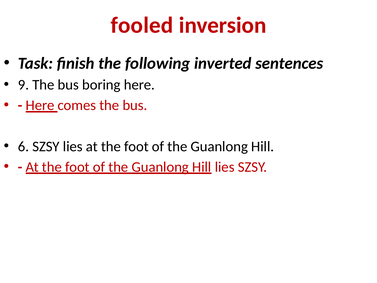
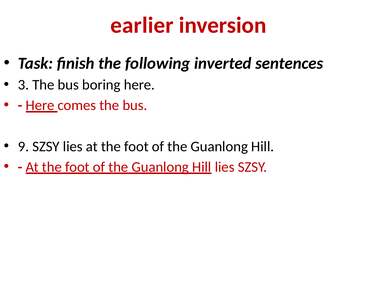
fooled: fooled -> earlier (142, 25)
9: 9 -> 3 (23, 85)
6: 6 -> 9 (23, 146)
